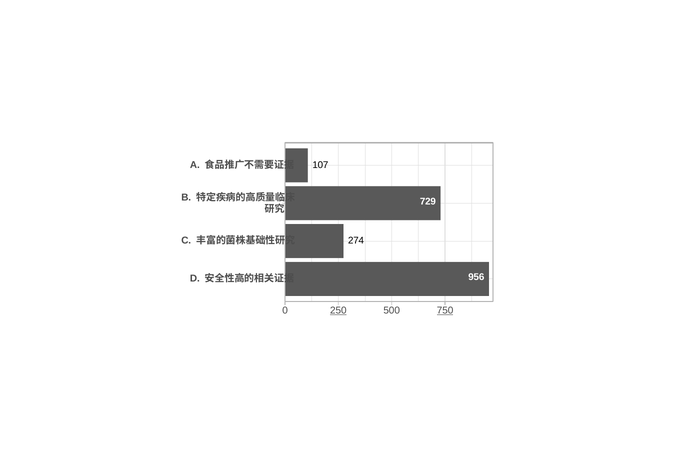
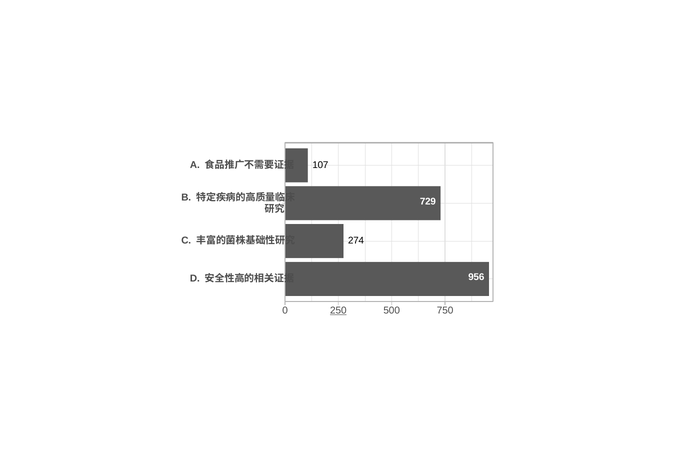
750 underline: present -> none (445, 311)
